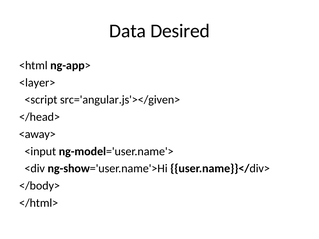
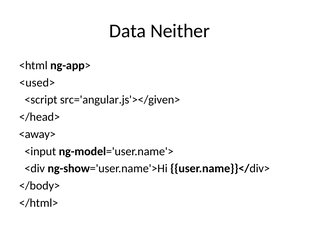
Desired: Desired -> Neither (180, 31)
<layer>: <layer> -> <used> (37, 83)
